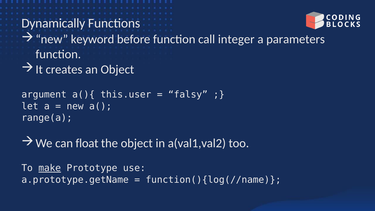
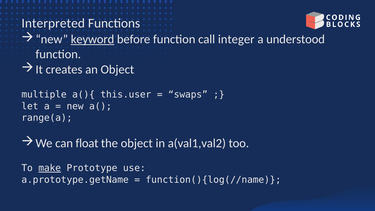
Dynamically: Dynamically -> Interpreted (53, 23)
keyword underline: none -> present (93, 39)
parameters: parameters -> understood (296, 39)
argument: argument -> multiple (44, 95)
falsy: falsy -> swaps (188, 95)
